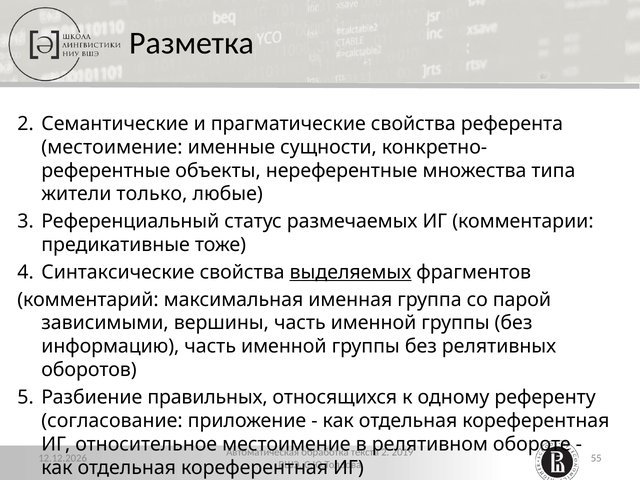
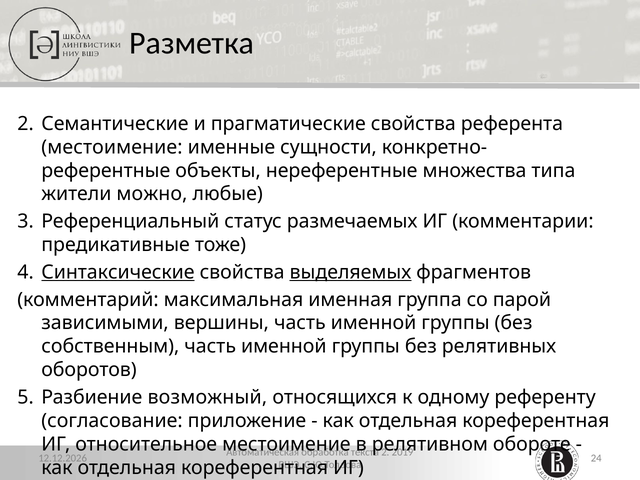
только: только -> можно (152, 194)
Синтаксические underline: none -> present (118, 272)
информацию: информацию -> собственным (110, 346)
правильных: правильных -> возможный (207, 397)
55: 55 -> 24 (596, 458)
